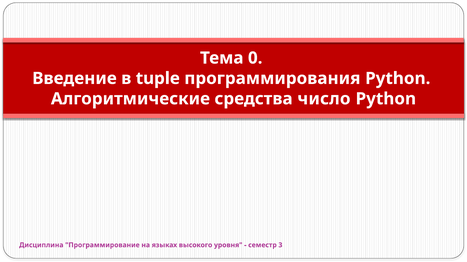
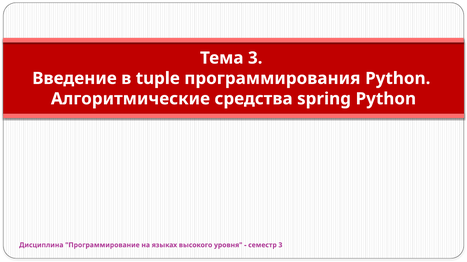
Тема 0: 0 -> 3 (255, 58)
число: число -> spring (324, 99)
